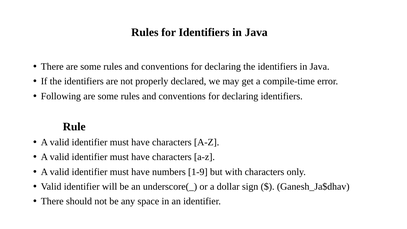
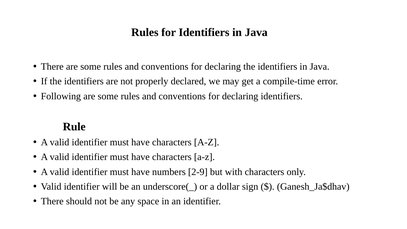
1-9: 1-9 -> 2-9 (198, 172)
